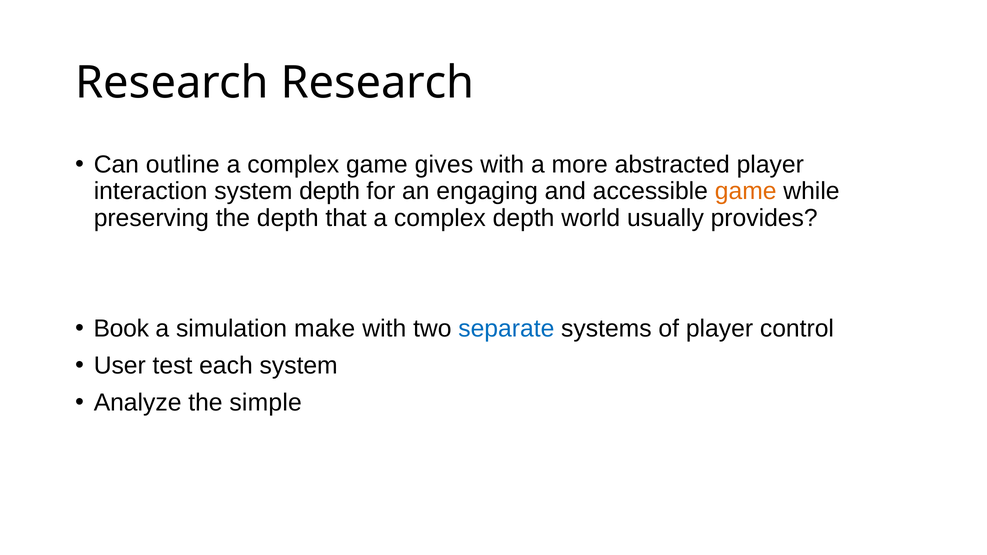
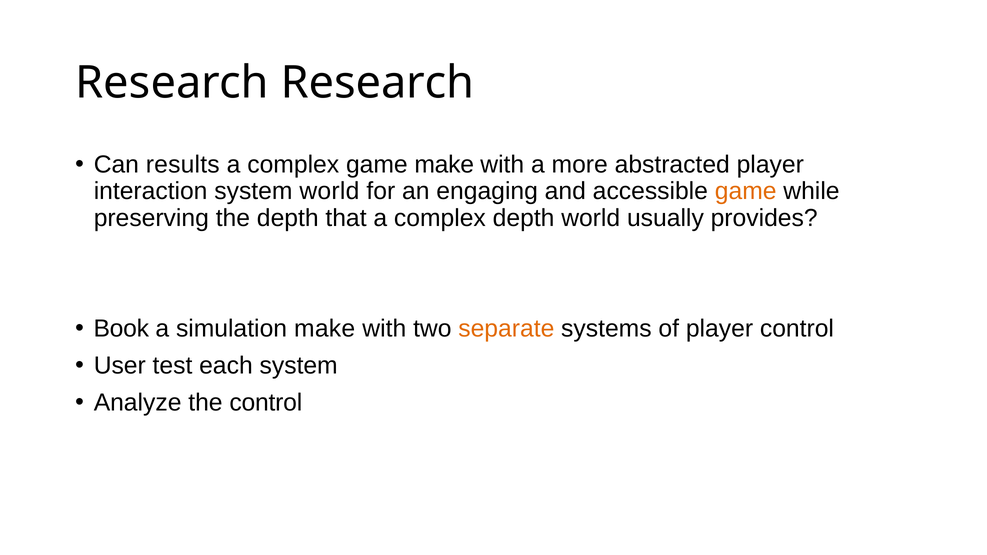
outline: outline -> results (183, 165)
game gives: gives -> make (444, 165)
system depth: depth -> world (329, 191)
separate colour: blue -> orange (506, 329)
the simple: simple -> control (266, 403)
